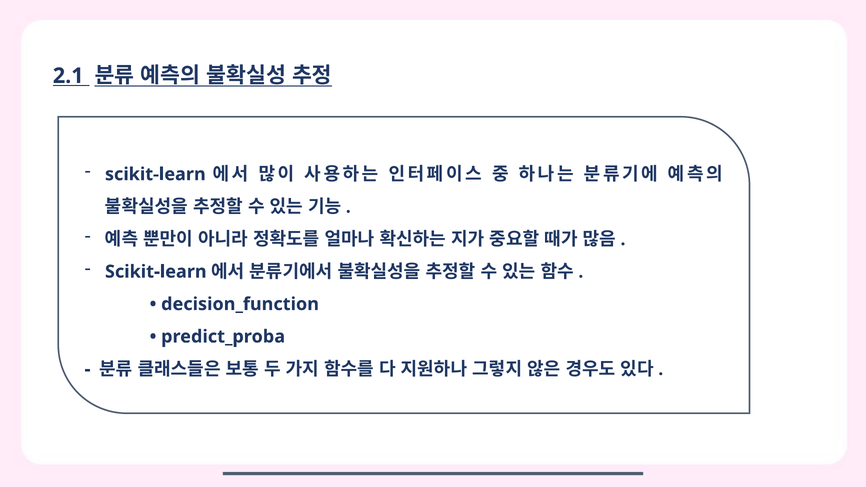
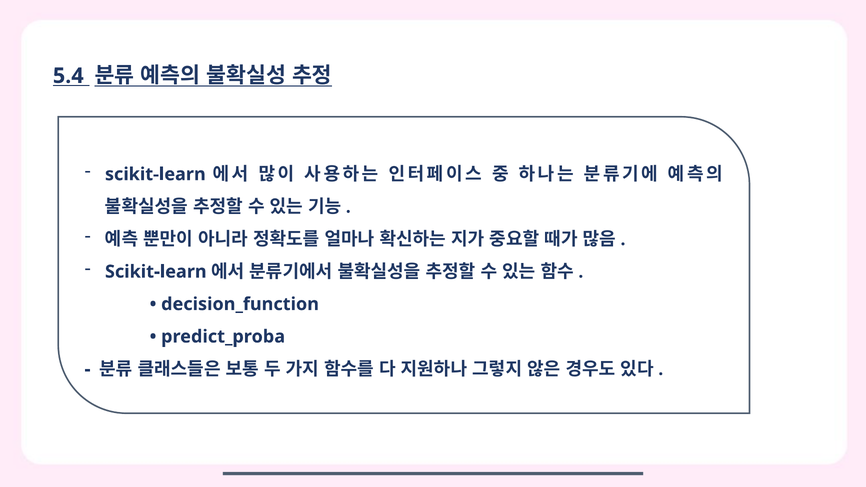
2.1: 2.1 -> 5.4 (68, 76)
